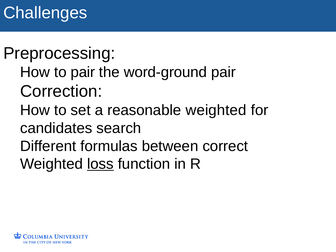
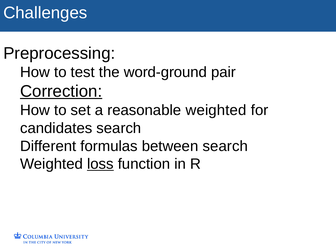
to pair: pair -> test (83, 72)
Correction underline: none -> present (61, 91)
between correct: correct -> search (225, 146)
